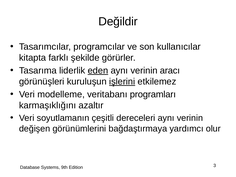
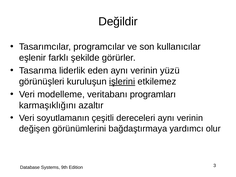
kitapta: kitapta -> eşlenir (33, 58)
eden underline: present -> none (98, 71)
aracı: aracı -> yüzü (170, 71)
